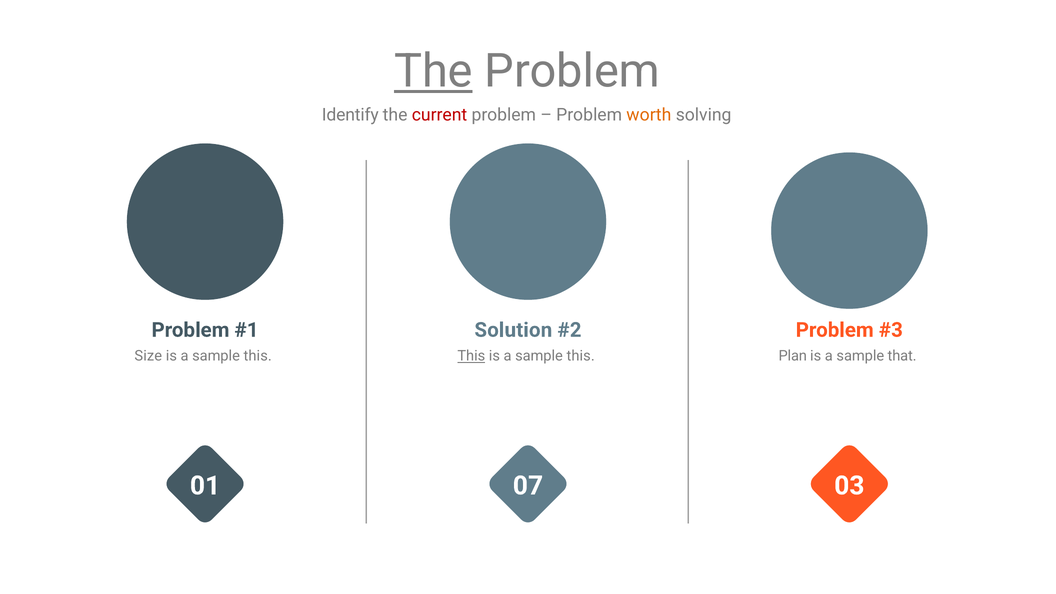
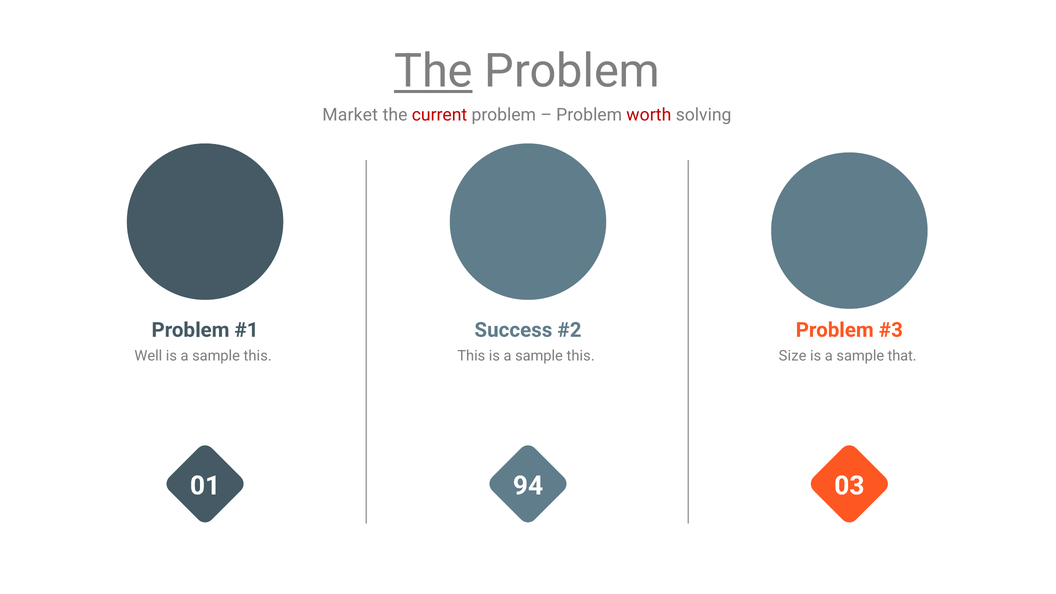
Identify: Identify -> Market (350, 115)
worth colour: orange -> red (649, 115)
Solution: Solution -> Success (513, 330)
Size: Size -> Well (148, 356)
This underline: present -> none (471, 356)
Plan: Plan -> Size (793, 356)
07: 07 -> 94 (528, 486)
